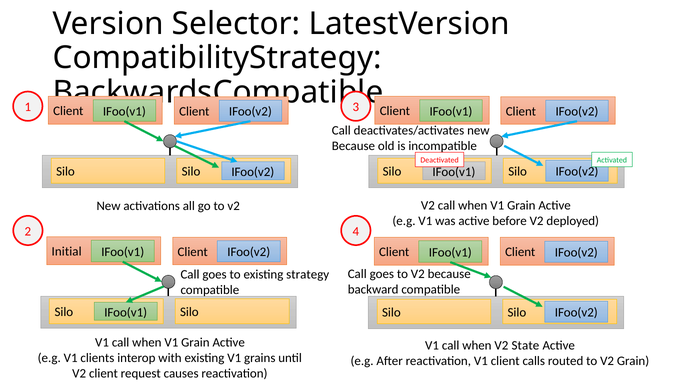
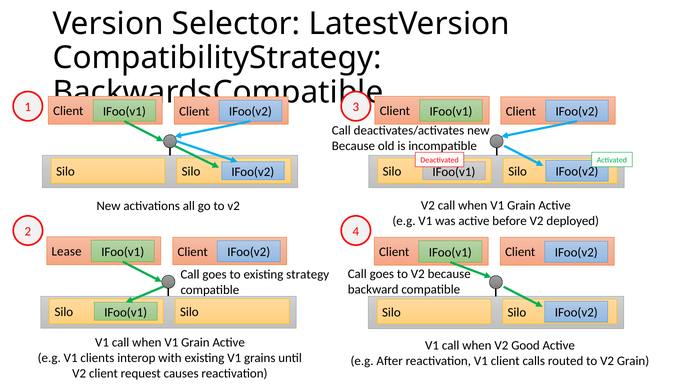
Initial: Initial -> Lease (67, 252)
State: State -> Good (525, 345)
